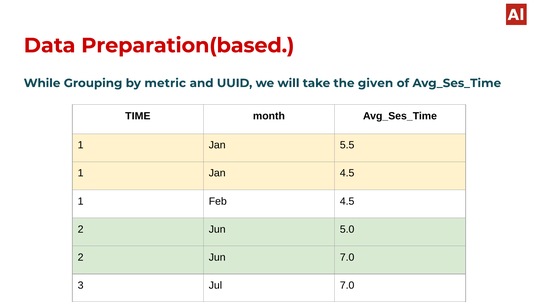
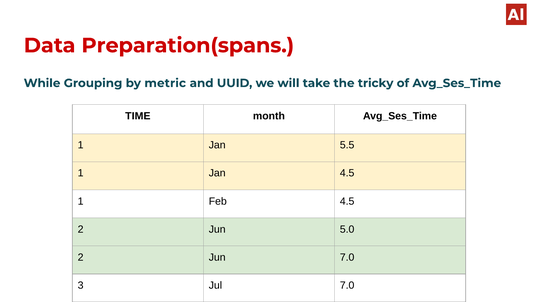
Preparation(based: Preparation(based -> Preparation(spans (188, 46)
given: given -> tricky (376, 83)
